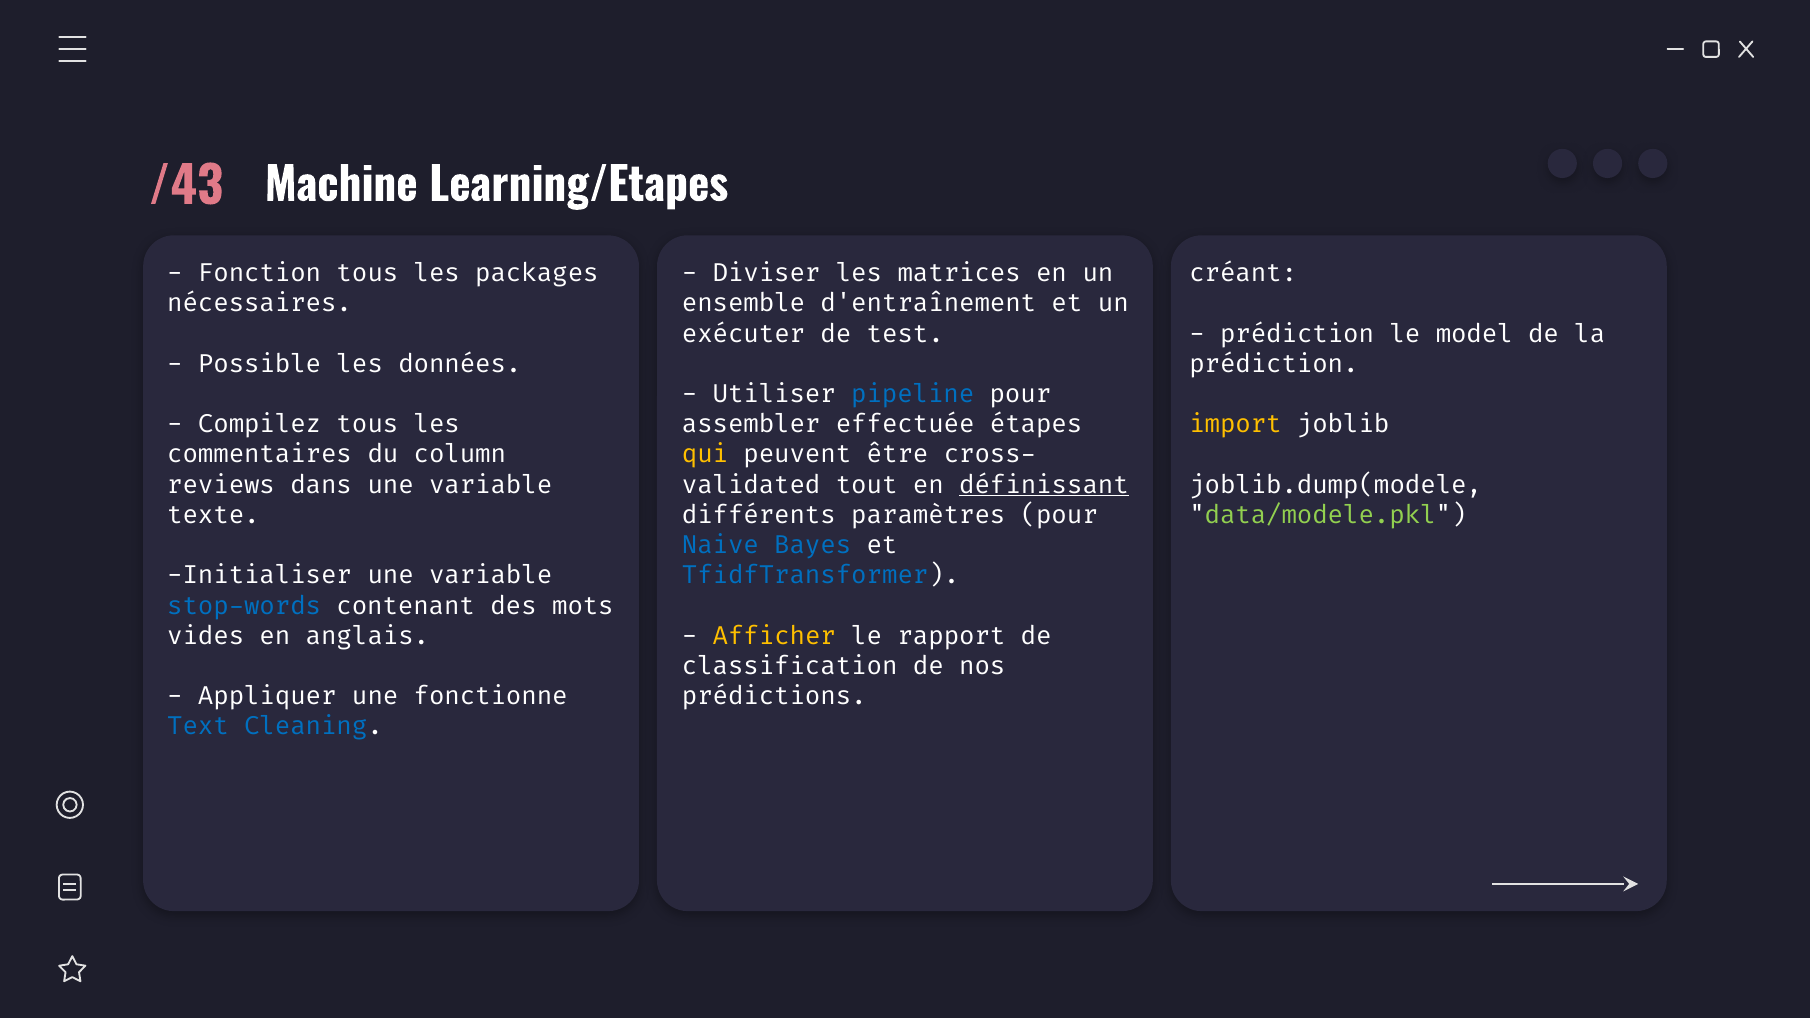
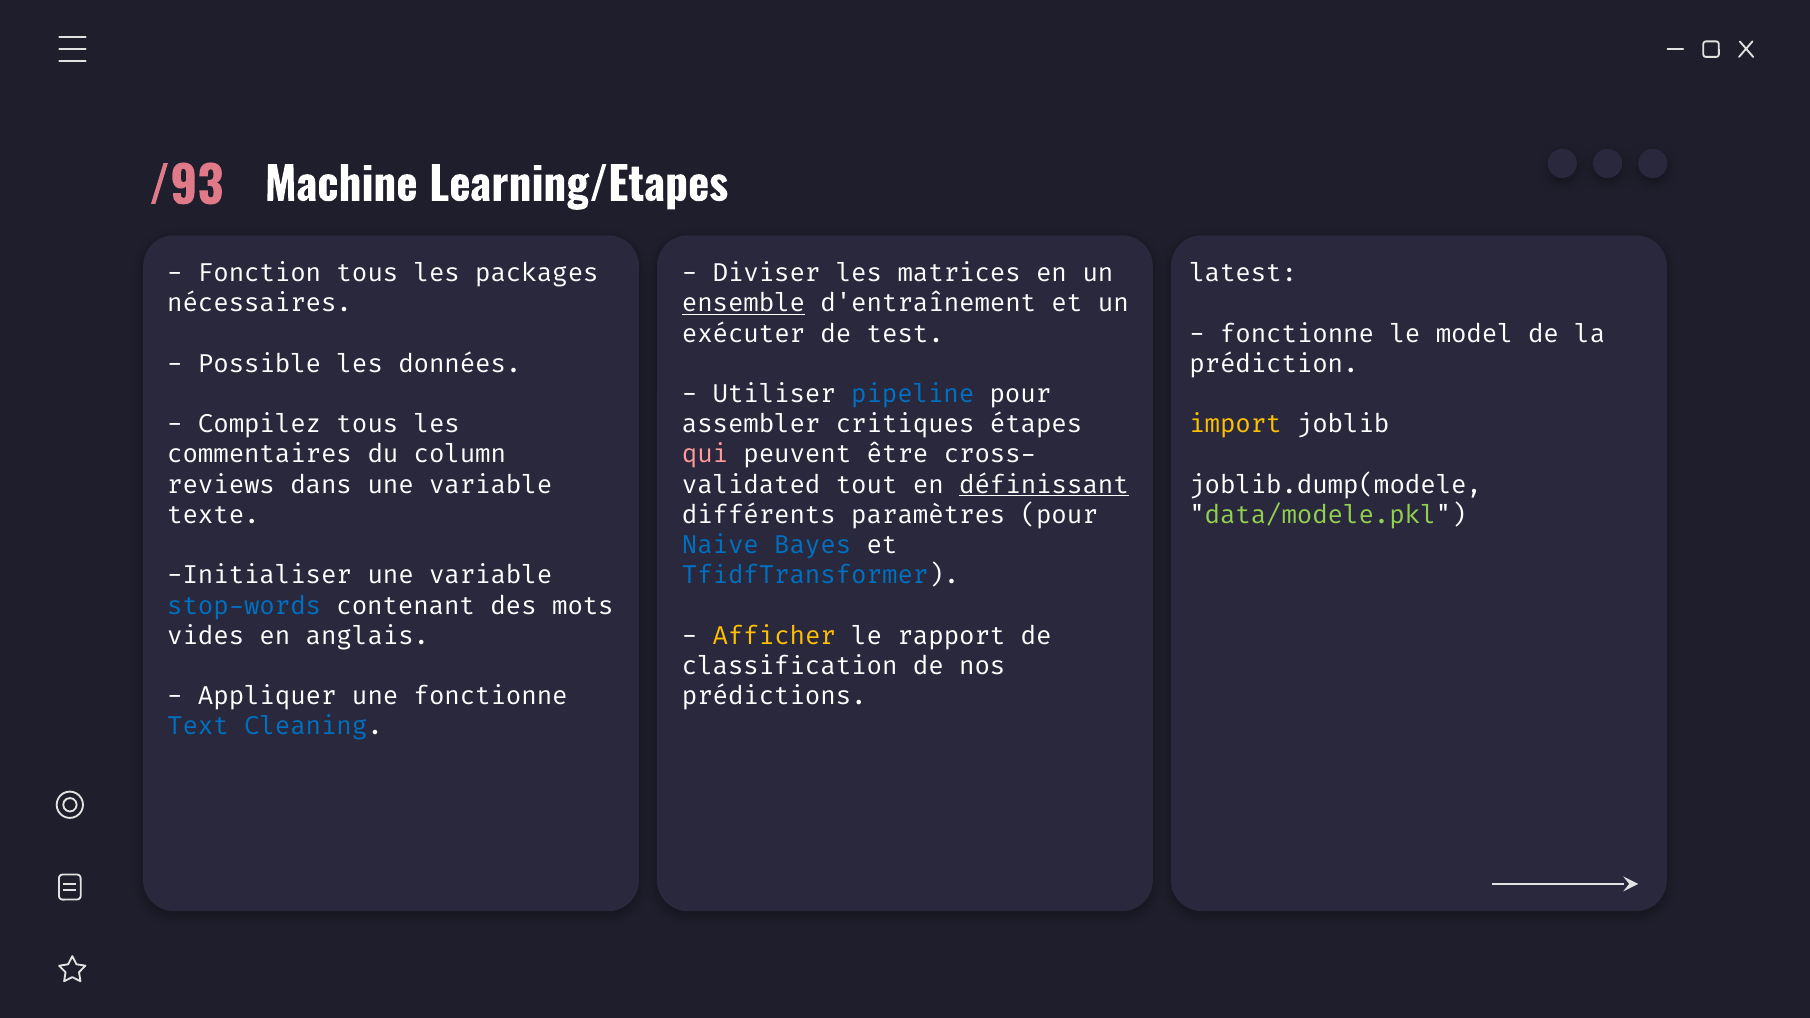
/43: /43 -> /93 (186, 187)
créant: créant -> latest (1243, 273)
ensemble underline: none -> present (743, 304)
prédiction: prédiction -> fonctionne (1297, 334)
effectuée: effectuée -> critiques (905, 425)
qui colour: yellow -> pink (705, 455)
